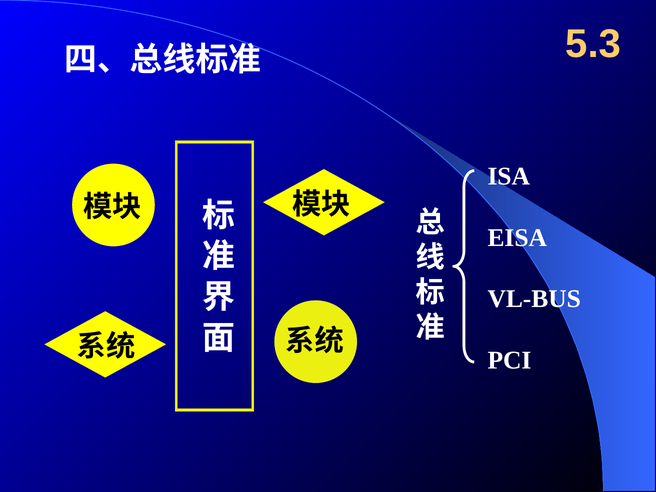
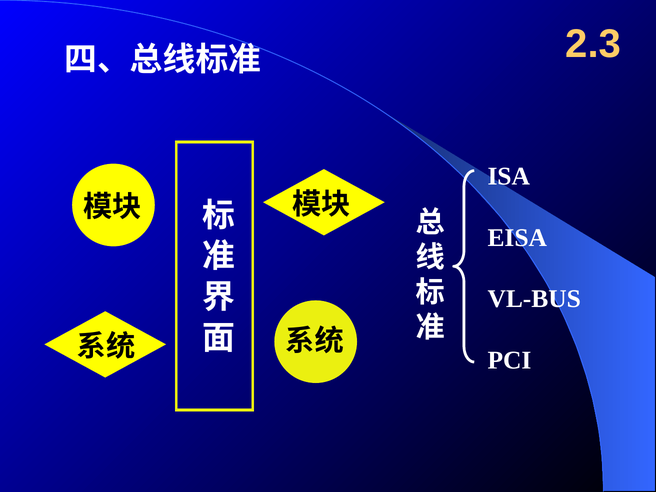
5.3: 5.3 -> 2.3 (593, 44)
